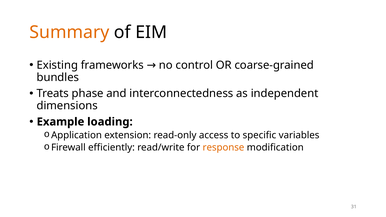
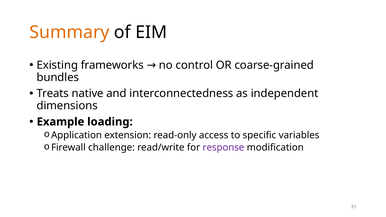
phase: phase -> native (88, 94)
efficiently: efficiently -> challenge (111, 148)
response colour: orange -> purple (223, 148)
